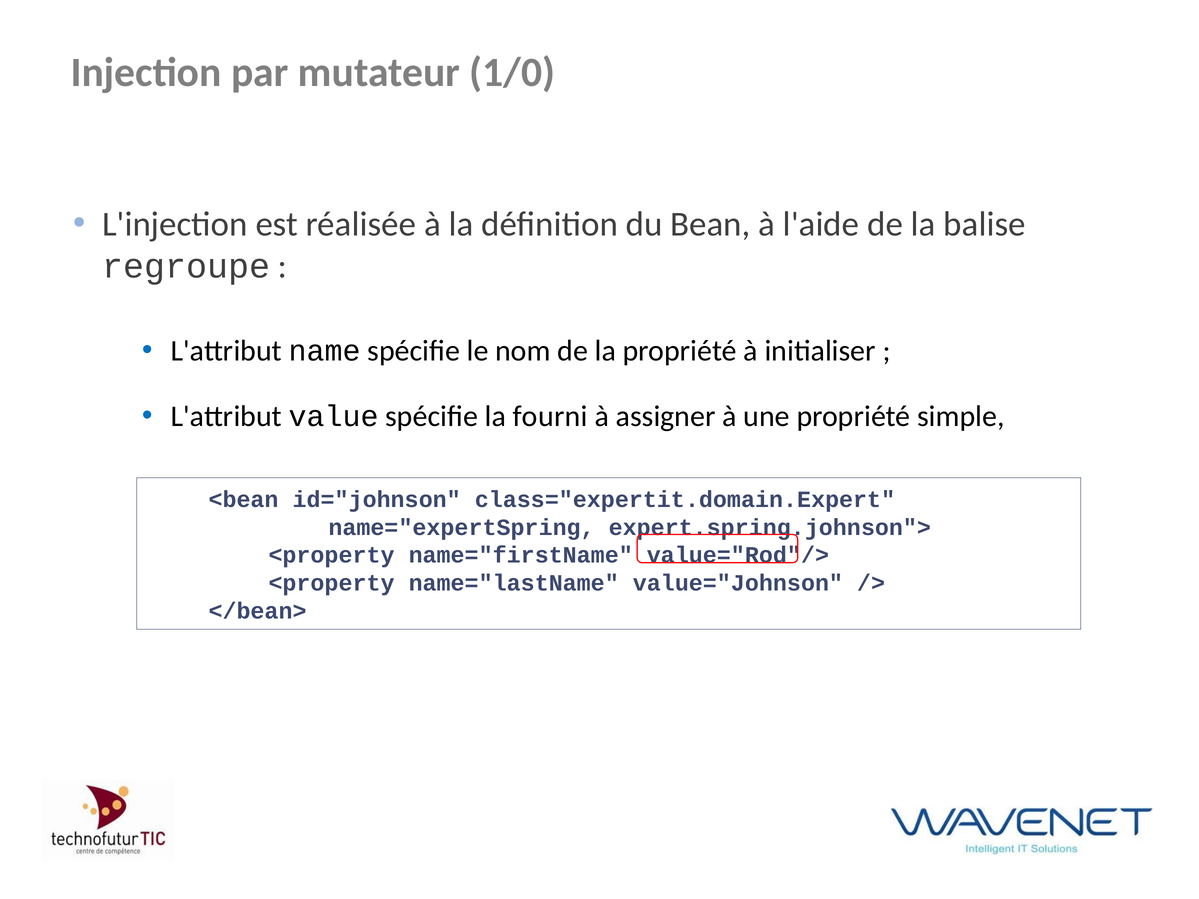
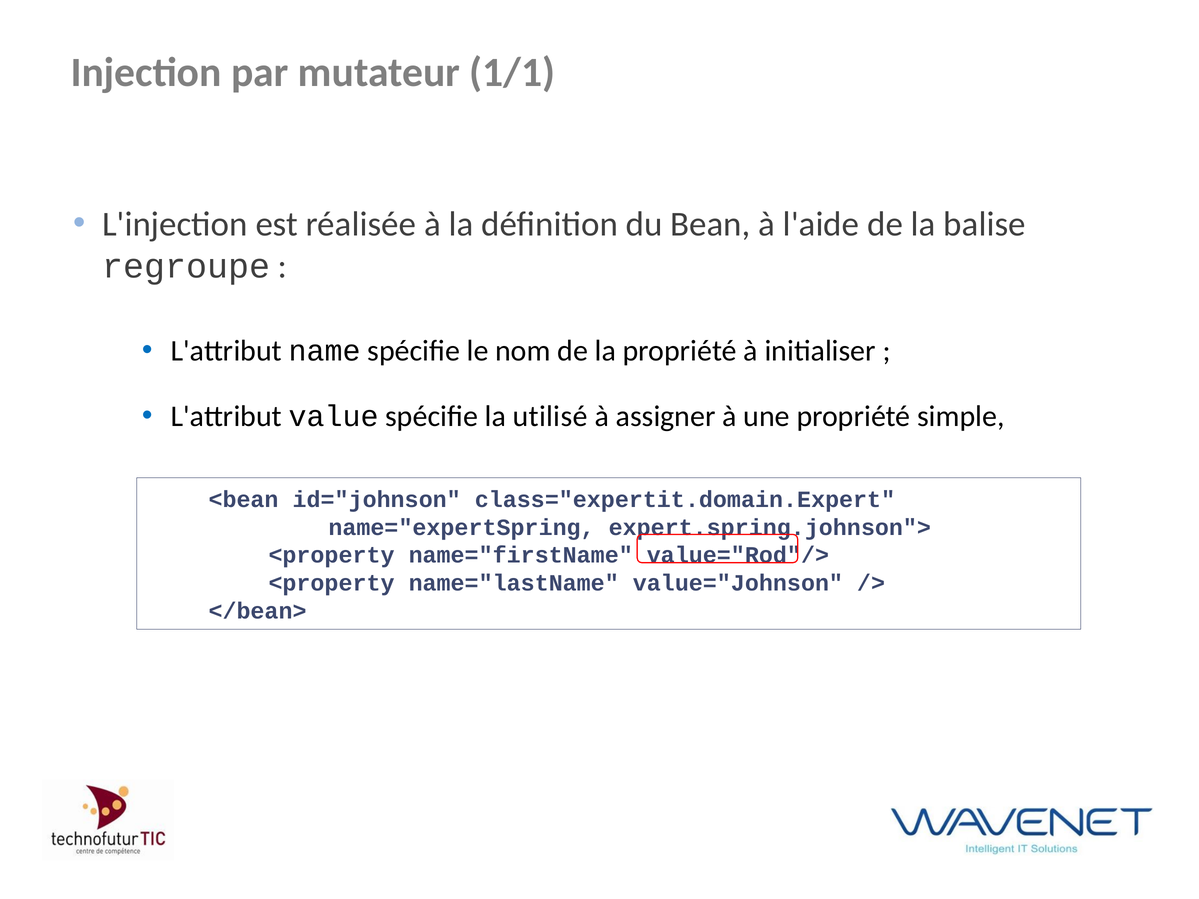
1/0: 1/0 -> 1/1 (512, 72)
fourni: fourni -> utilisé (550, 416)
